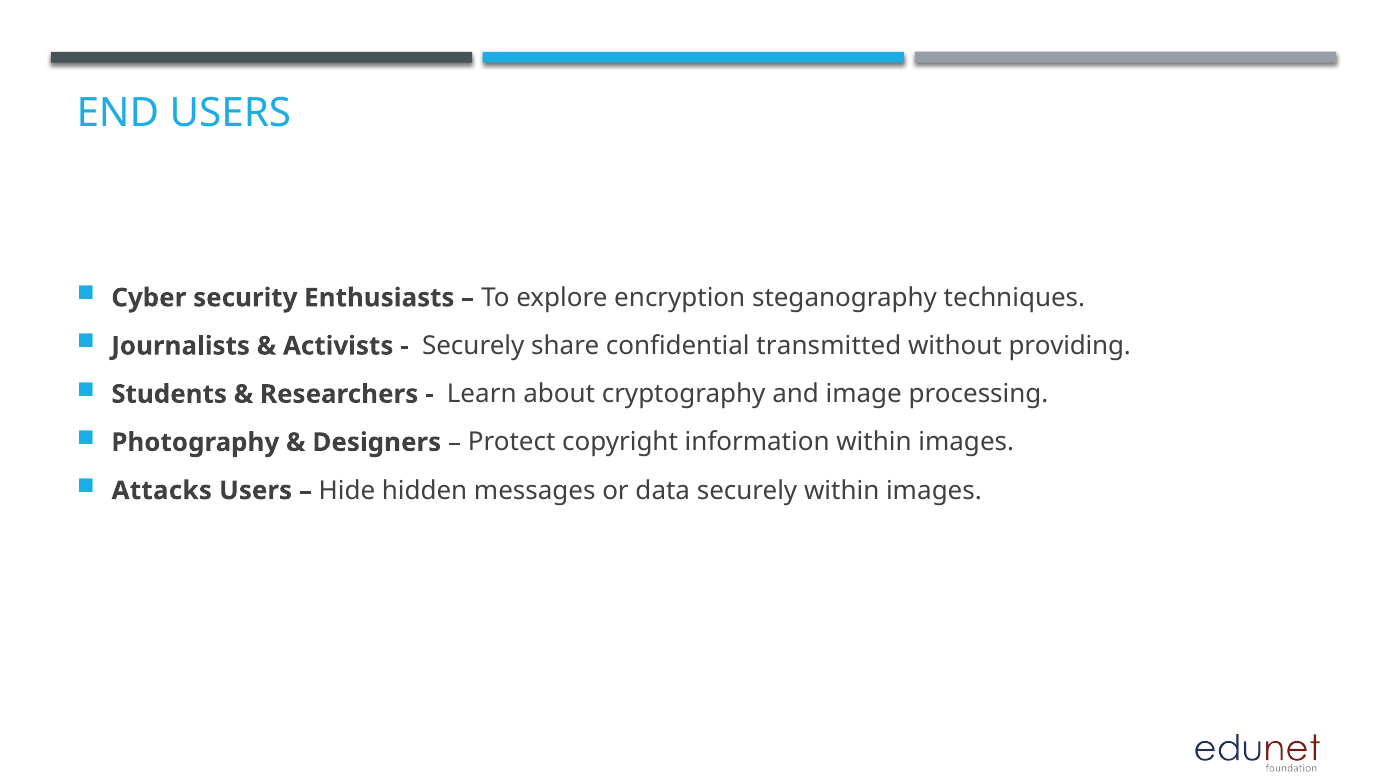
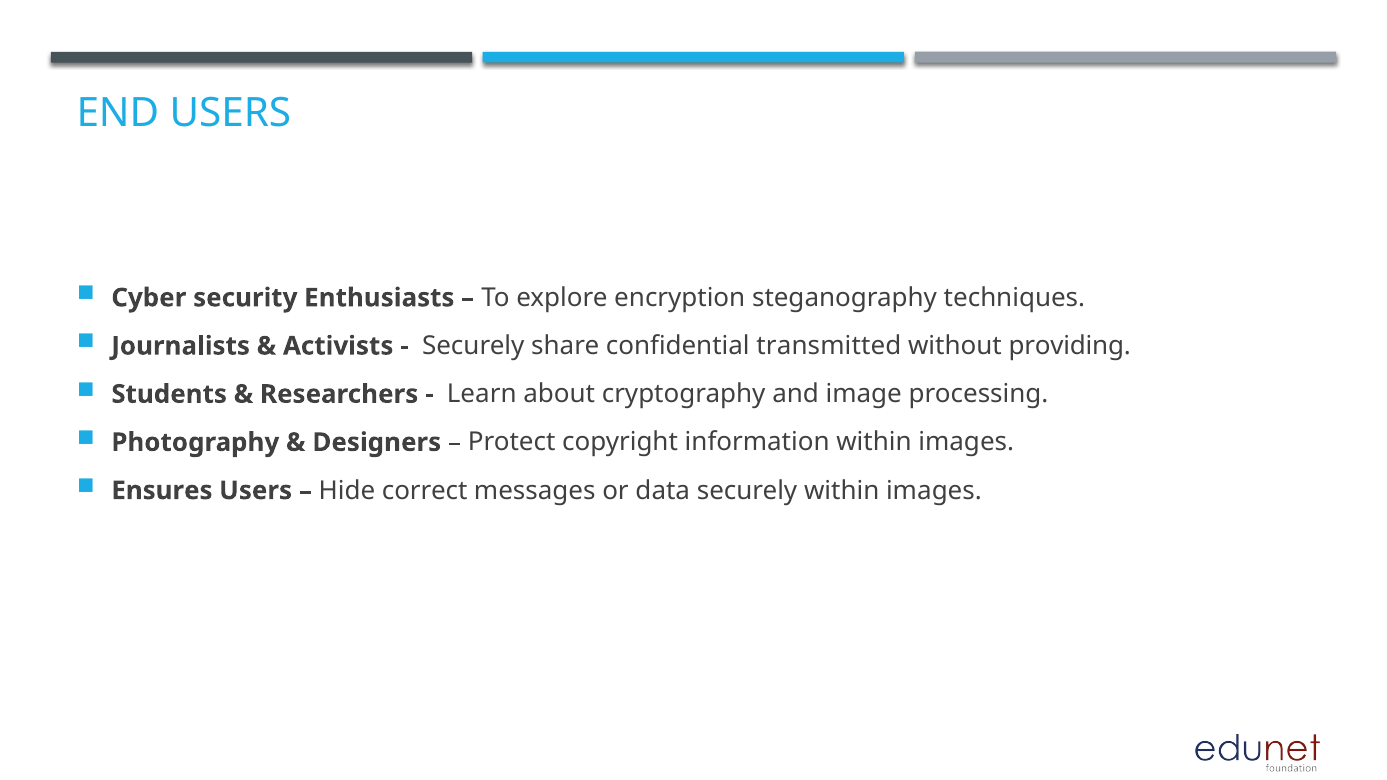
Attacks: Attacks -> Ensures (162, 491)
hidden: hidden -> correct (425, 491)
